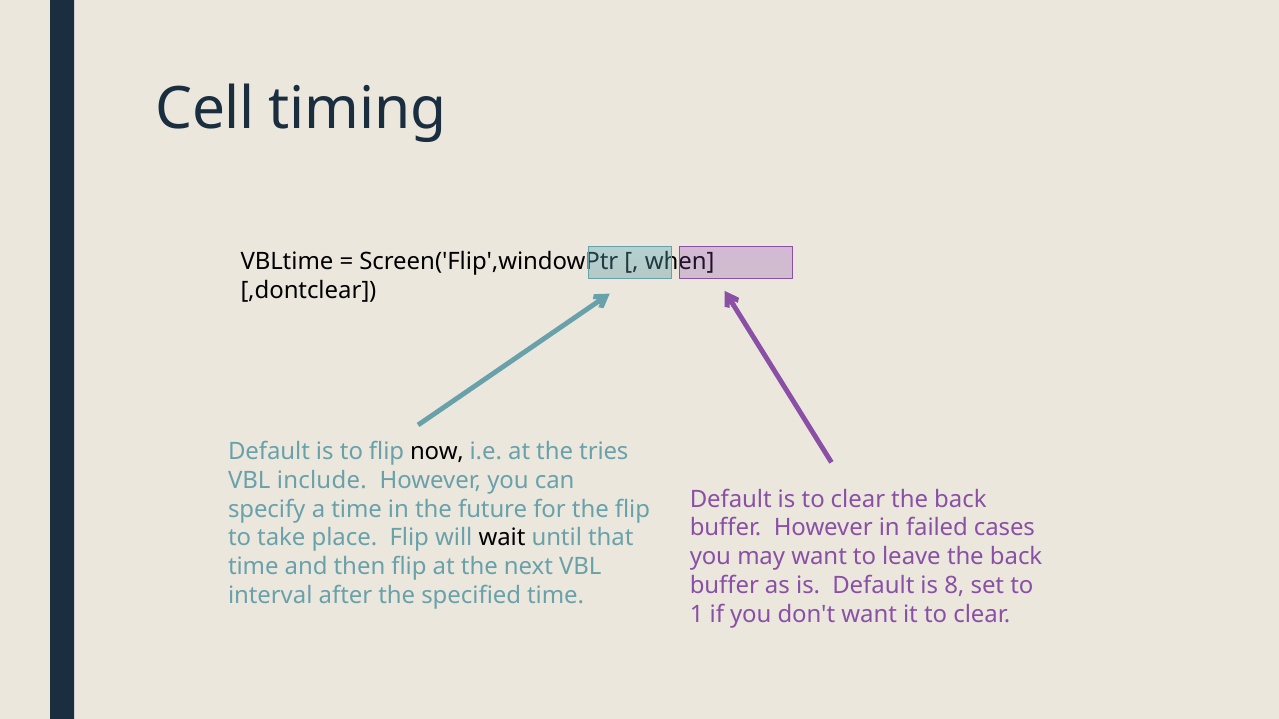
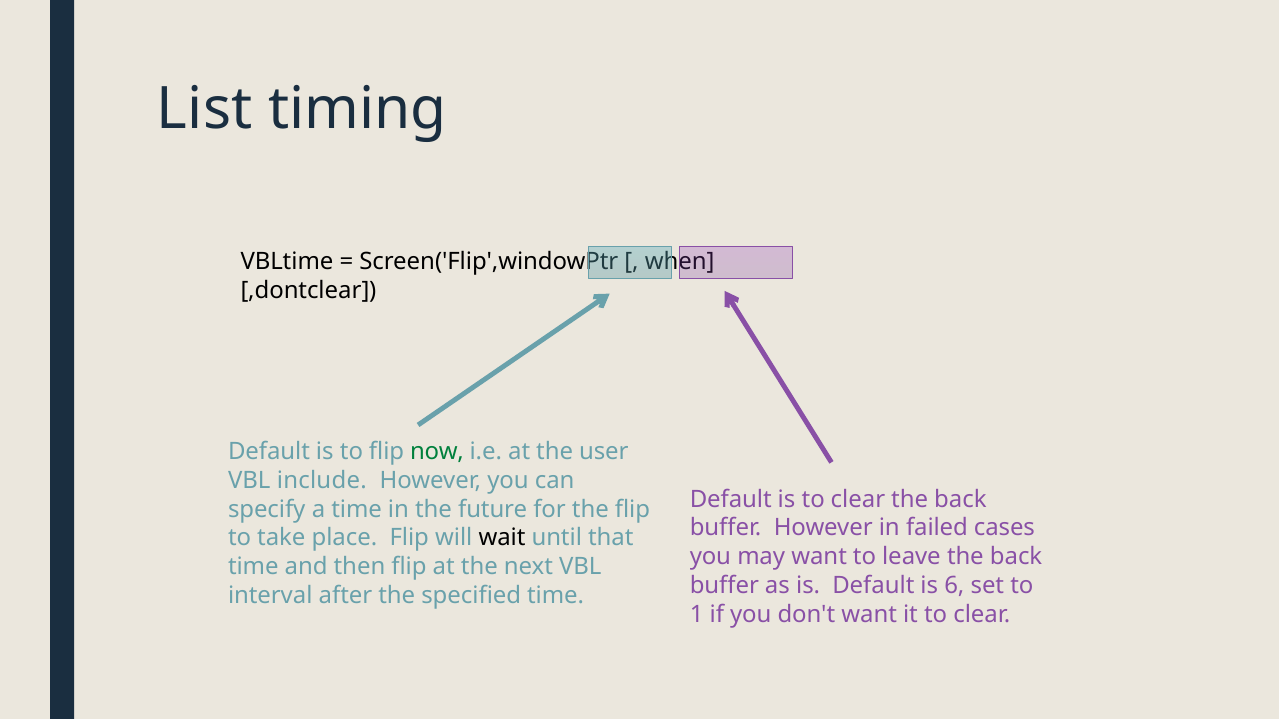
Cell: Cell -> List (205, 109)
now colour: black -> green (437, 452)
tries: tries -> user (604, 452)
8: 8 -> 6 (954, 586)
